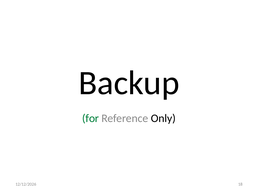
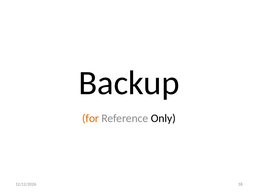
for colour: green -> orange (91, 119)
